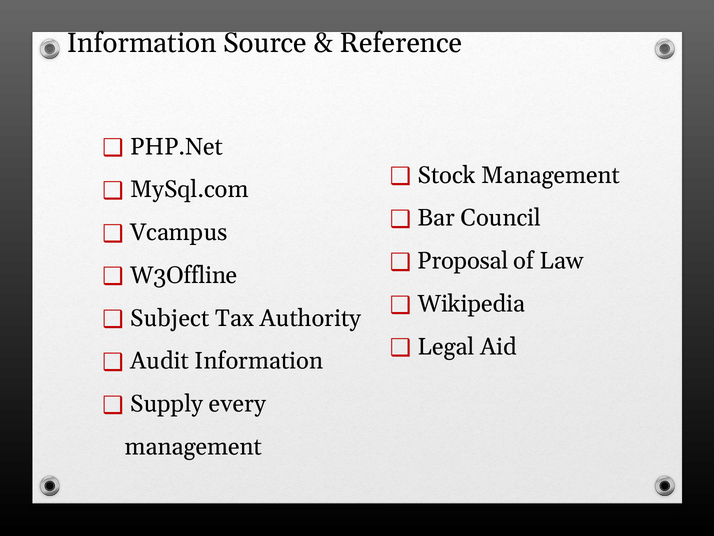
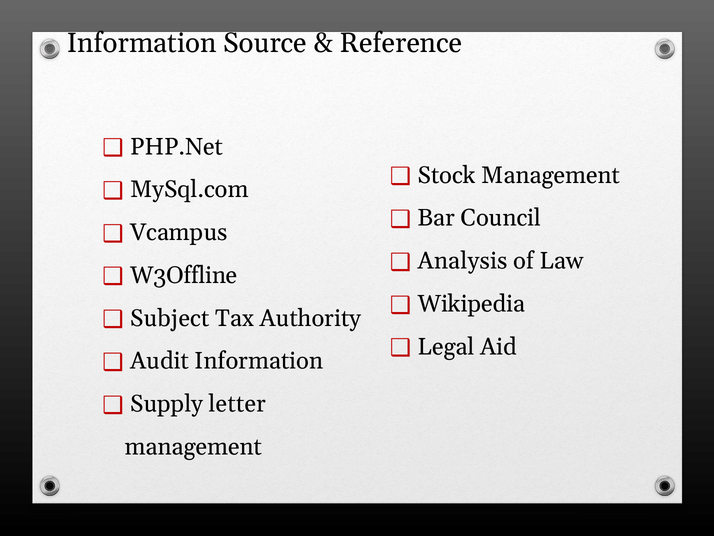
Proposal: Proposal -> Analysis (463, 261)
every: every -> letter (238, 404)
